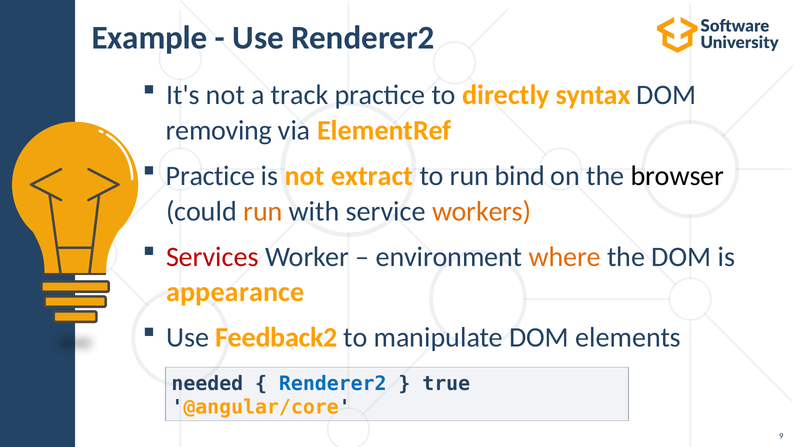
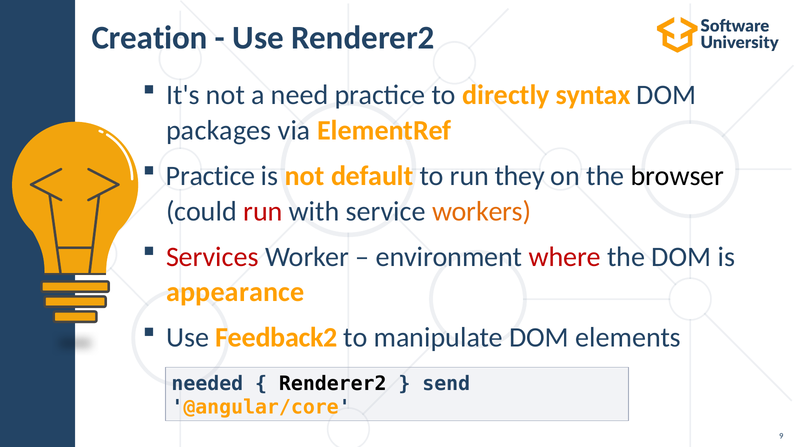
Example: Example -> Creation (150, 38)
track: track -> need (300, 95)
removing: removing -> packages (219, 130)
extract: extract -> default (372, 176)
bind: bind -> they (520, 176)
run colour: orange -> red (263, 211)
where colour: orange -> red (565, 257)
Renderer2 colour: blue -> black (333, 383)
true: true -> send (446, 383)
